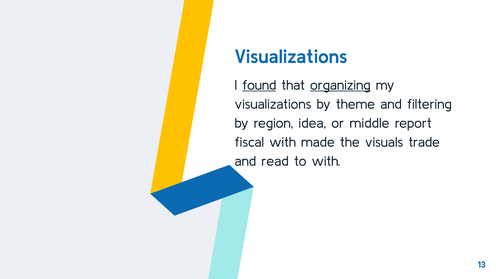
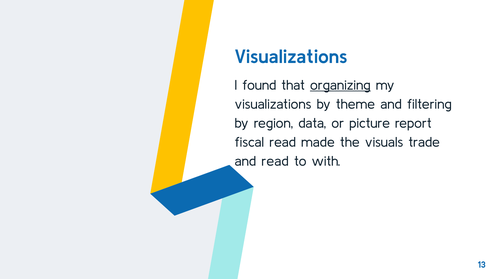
found underline: present -> none (259, 85)
idea: idea -> data (312, 123)
middle: middle -> picture (370, 123)
fiscal with: with -> read (283, 142)
